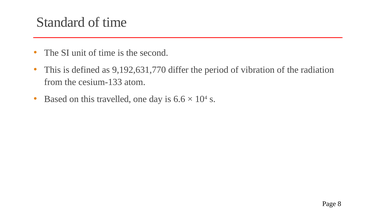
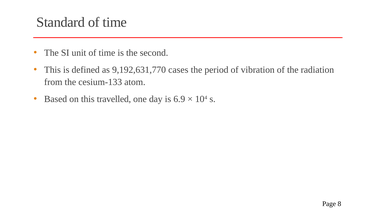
differ: differ -> cases (178, 70)
6.6: 6.6 -> 6.9 (179, 99)
